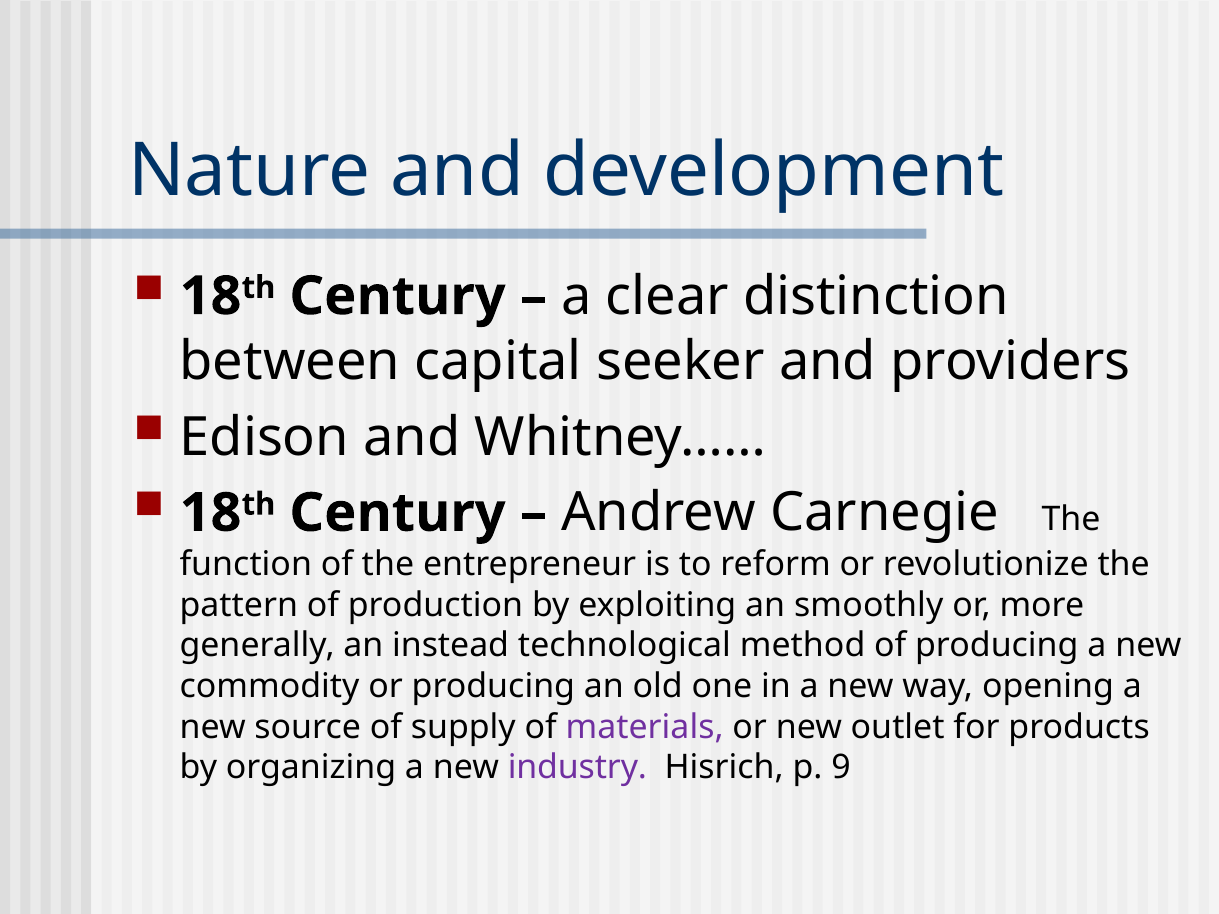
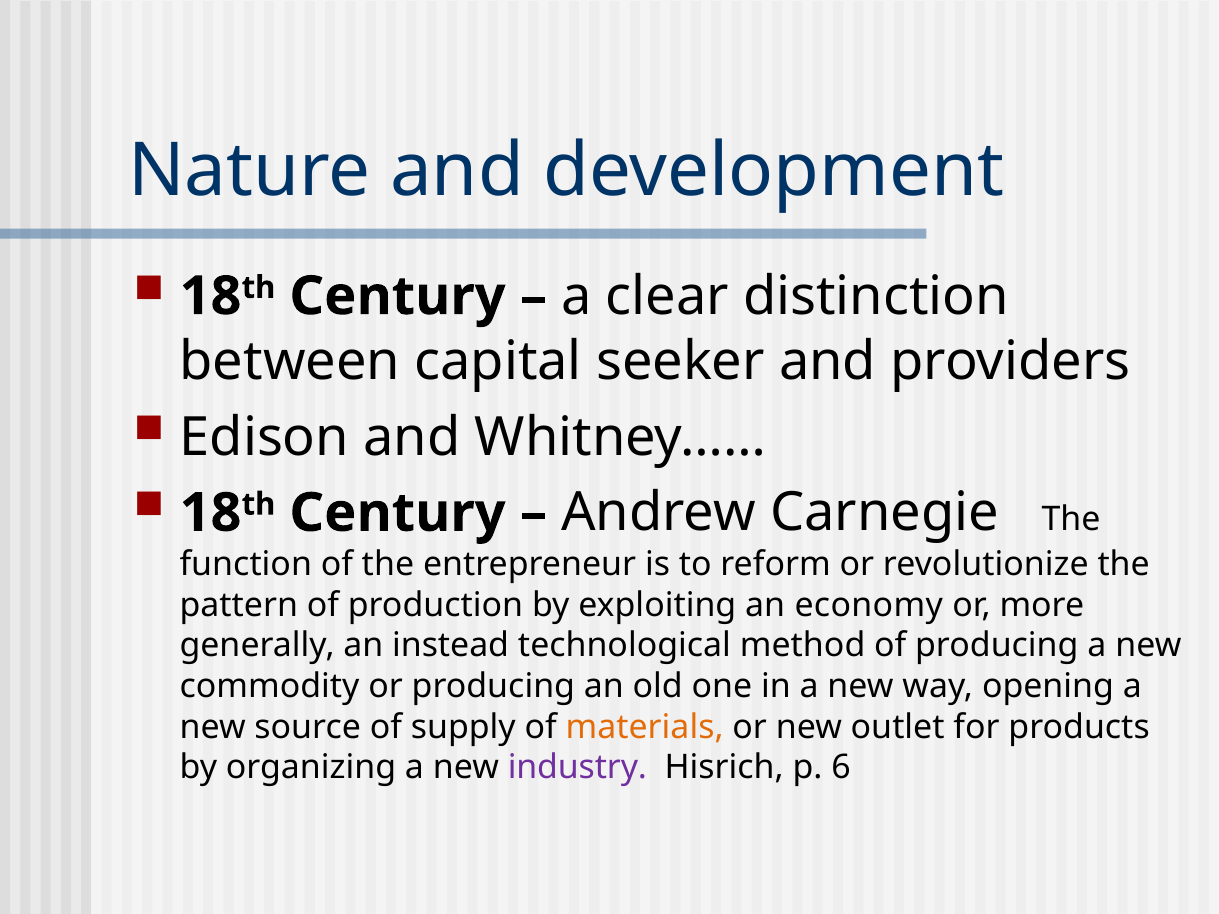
smoothly: smoothly -> economy (869, 605)
materials colour: purple -> orange (645, 727)
9: 9 -> 6 (841, 768)
